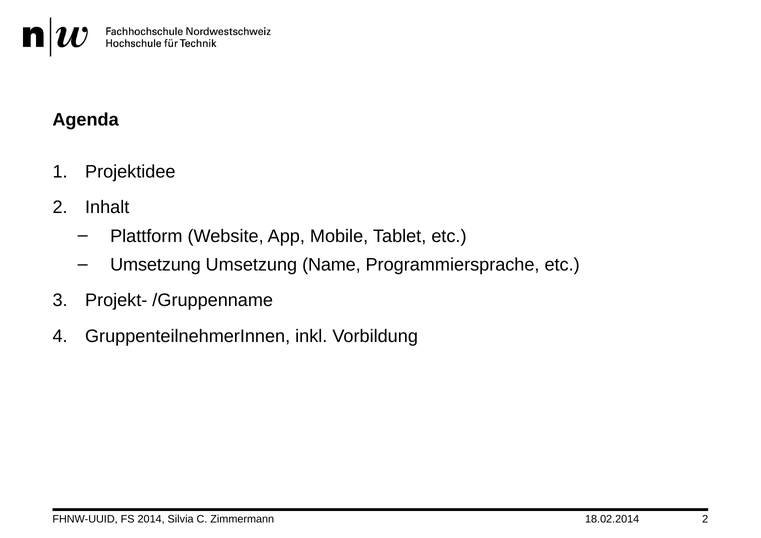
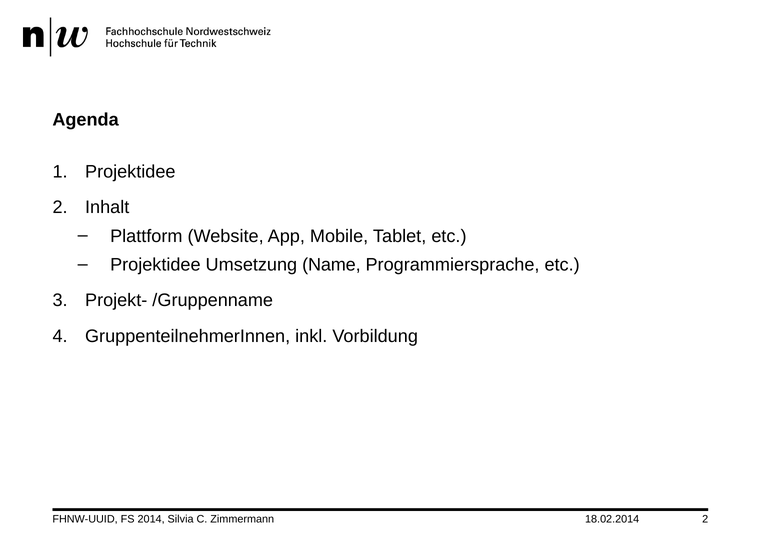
Umsetzung: Umsetzung -> Projektidee (155, 265)
